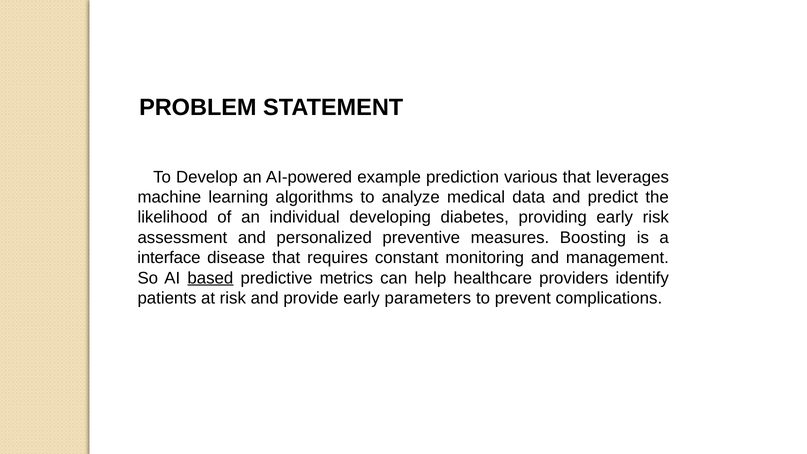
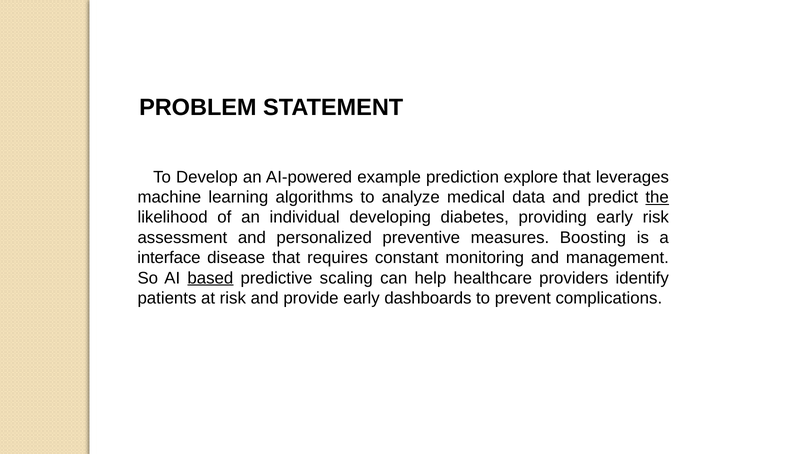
various: various -> explore (531, 177)
the underline: none -> present (657, 197)
metrics: metrics -> scaling (346, 278)
parameters: parameters -> dashboards (428, 298)
